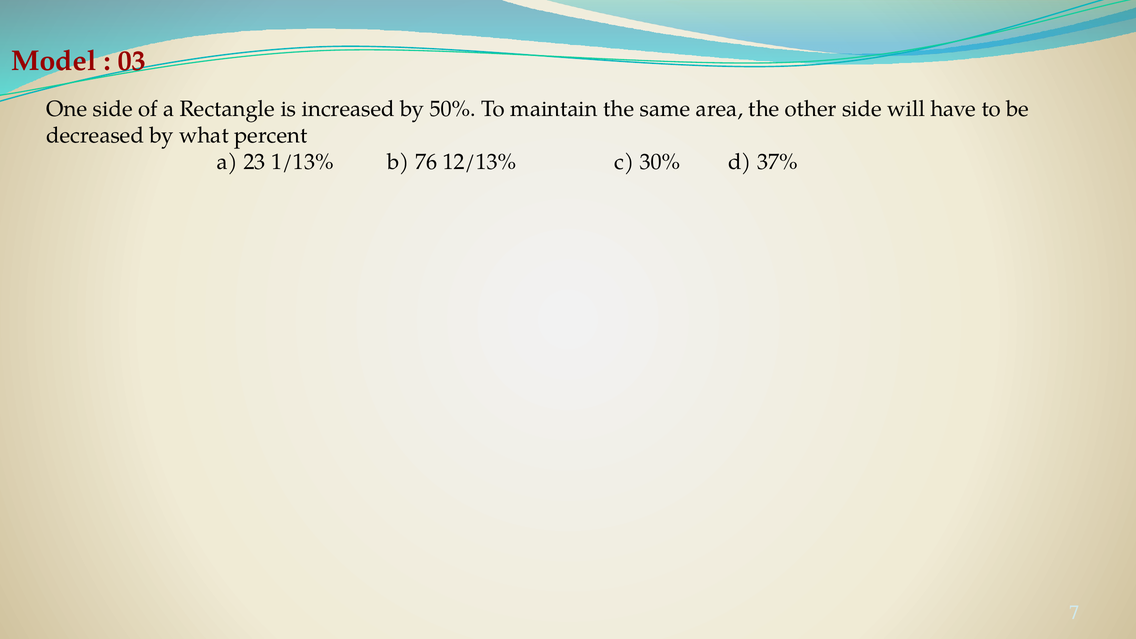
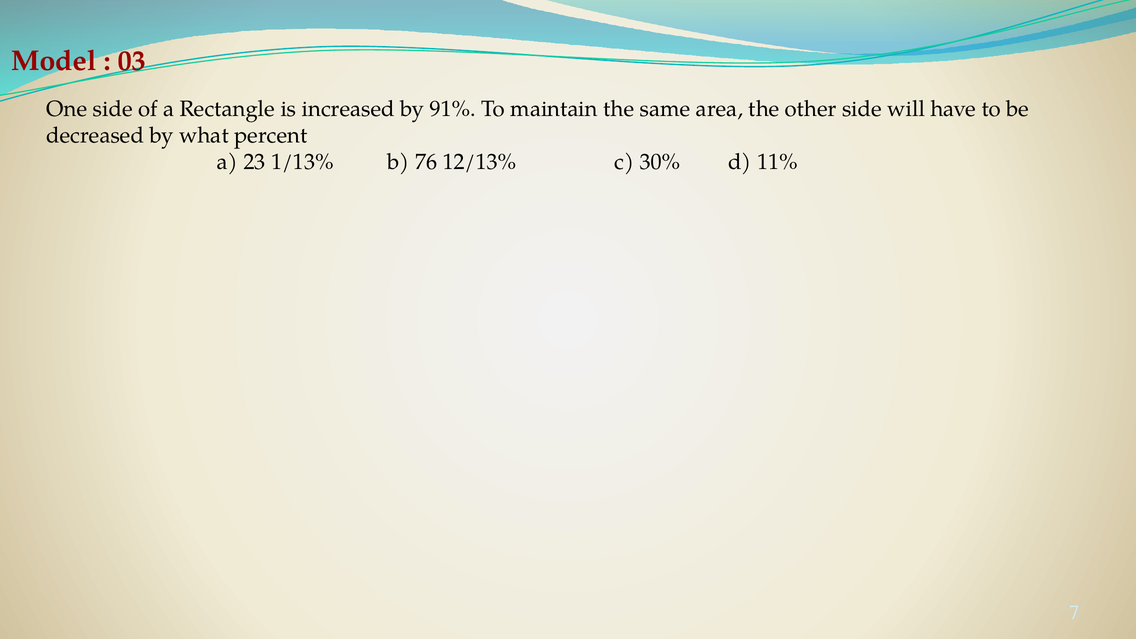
50%: 50% -> 91% (453, 109)
37%: 37% -> 11% (777, 162)
